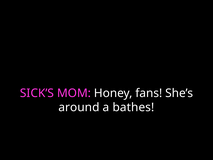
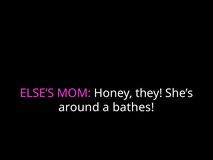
SICK’S: SICK’S -> ELSE’S (37, 93)
fans: fans -> they (149, 93)
